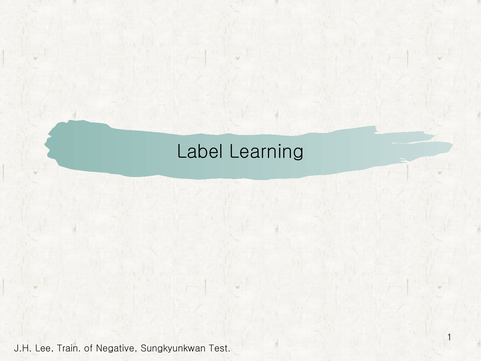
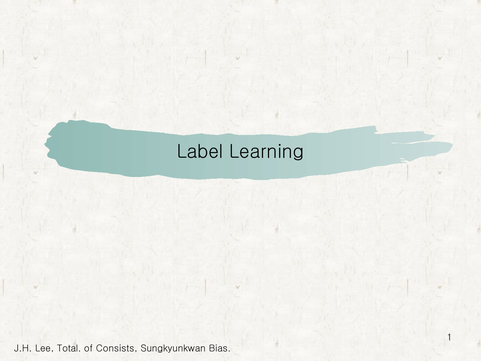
Train: Train -> Total (69, 348)
Negative: Negative -> Consists (117, 348)
Test: Test -> Bias (220, 348)
